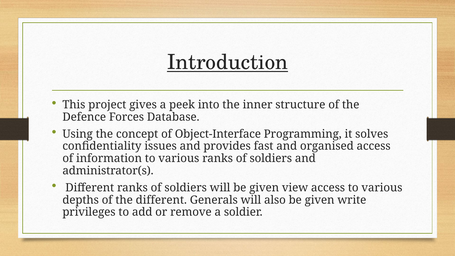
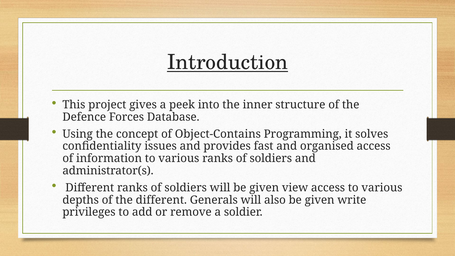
Object-Interface: Object-Interface -> Object-Contains (218, 134)
